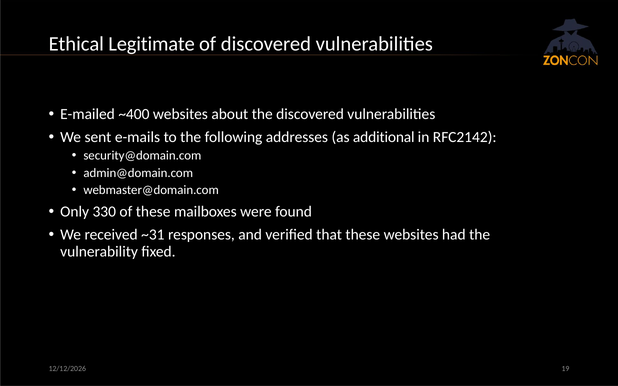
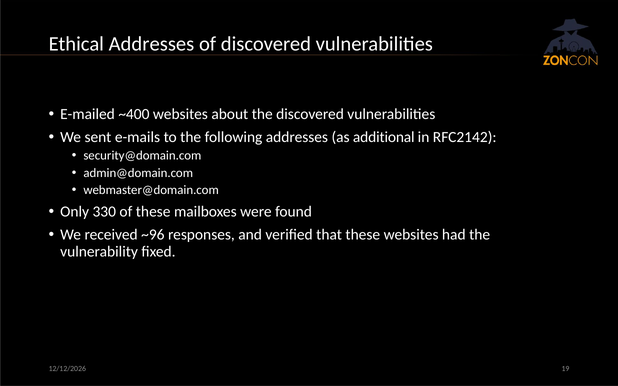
Ethical Legitimate: Legitimate -> Addresses (151, 44)
~31: ~31 -> ~96 (153, 235)
